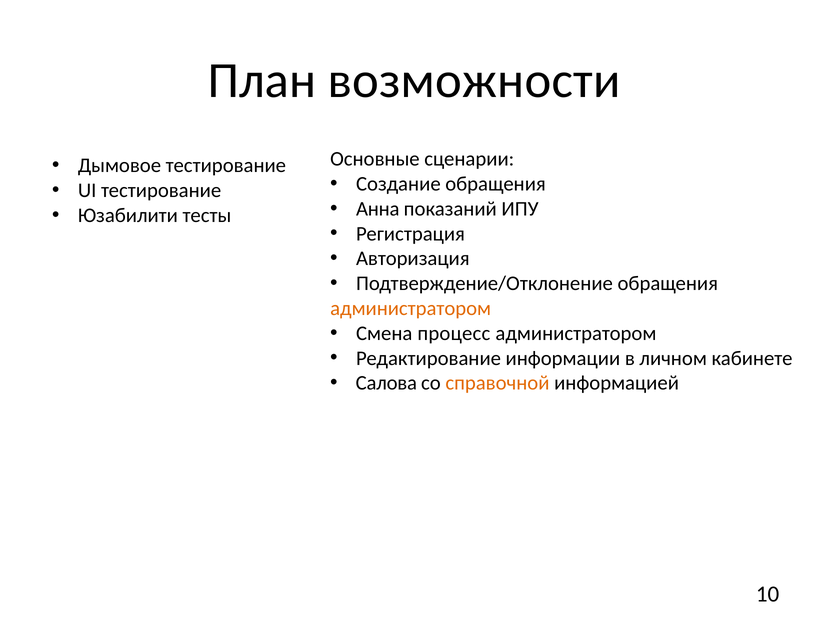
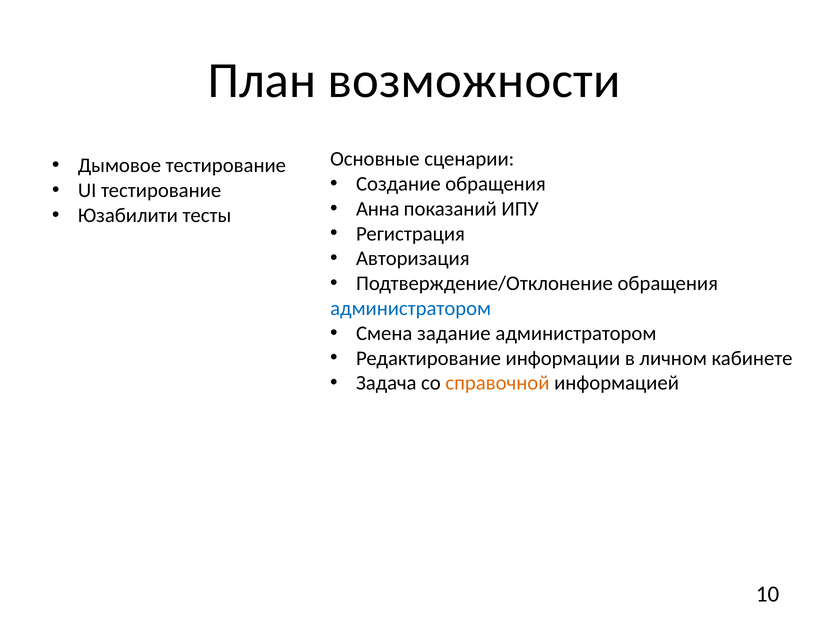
администратором colour: orange -> blue (411, 308)
процесс: процесс -> задание (454, 333)
Салова: Салова -> Задача (386, 383)
